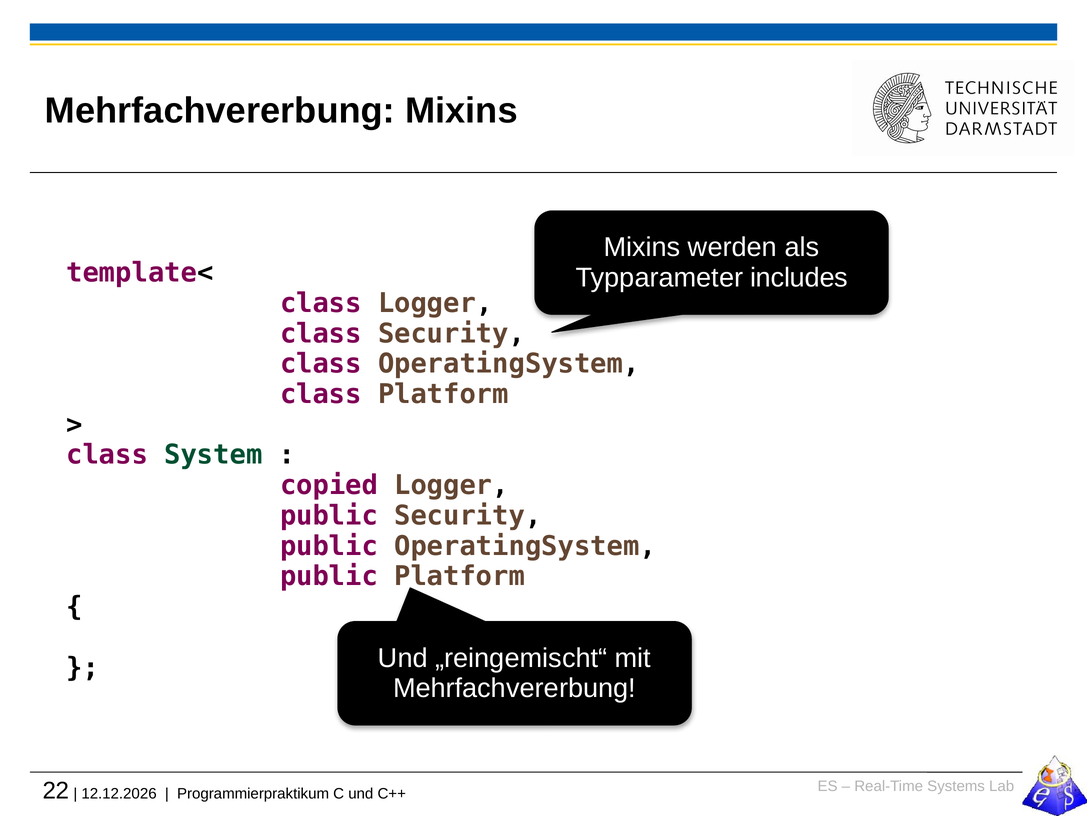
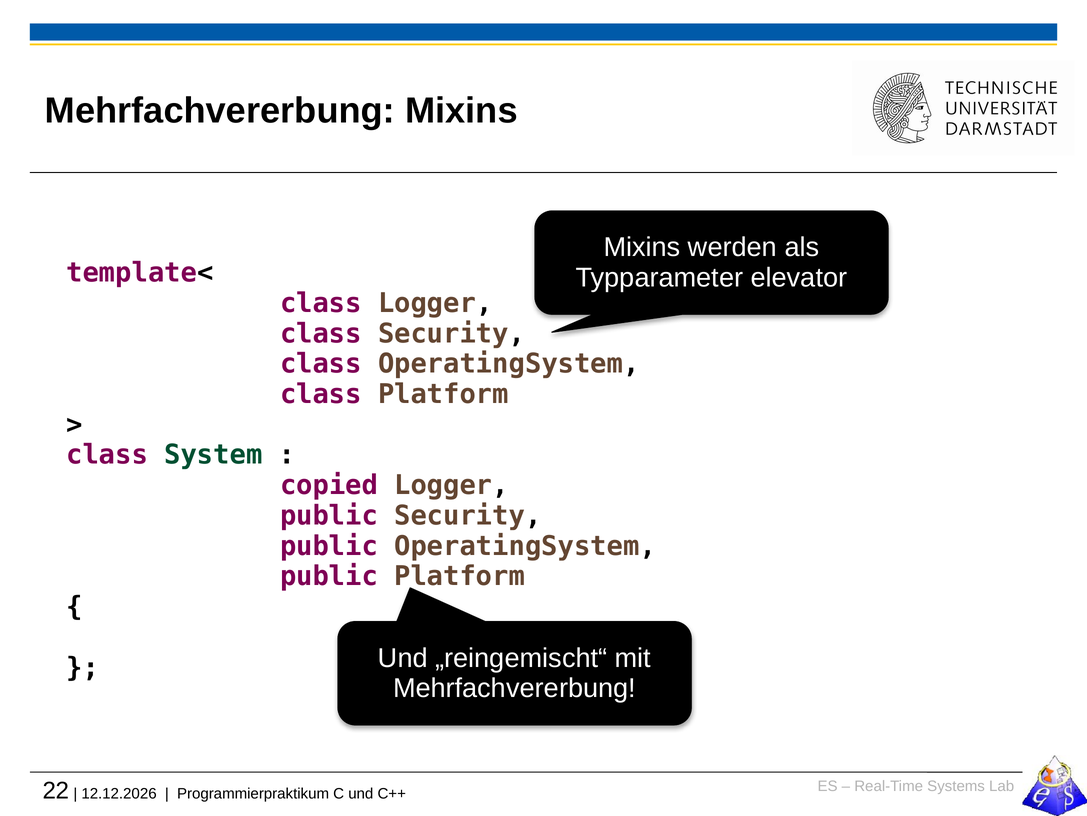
includes: includes -> elevator (799, 278)
